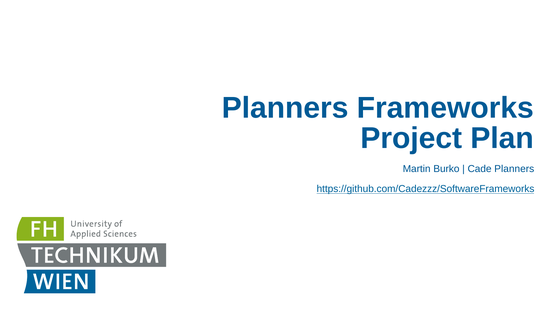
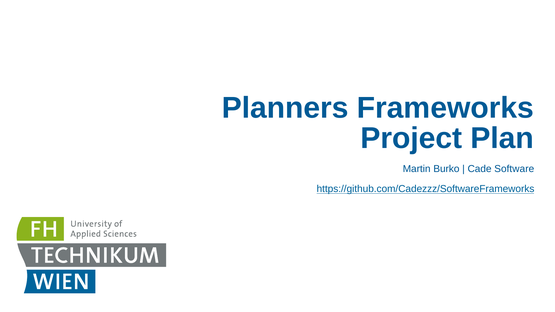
Cade Planners: Planners -> Software (514, 169)
